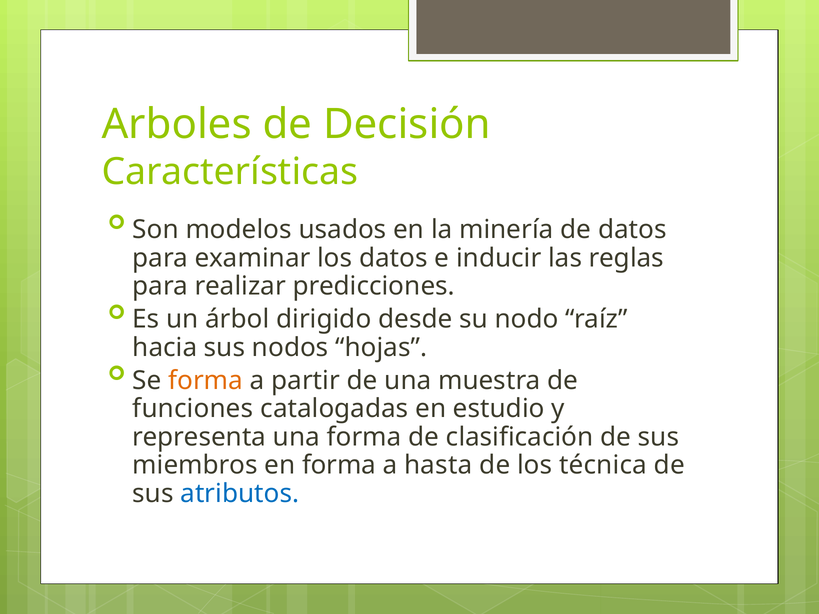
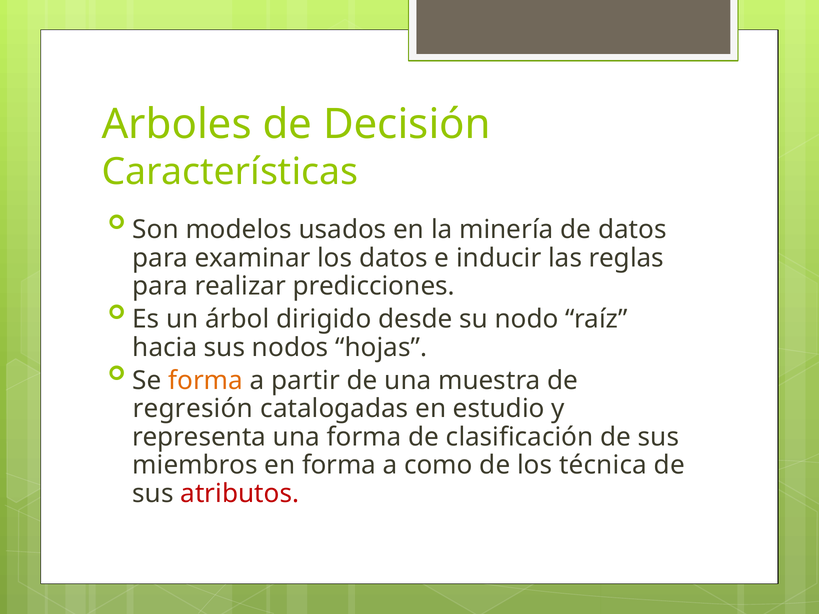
funciones: funciones -> regresión (193, 409)
hasta: hasta -> como (438, 466)
atributos colour: blue -> red (240, 494)
